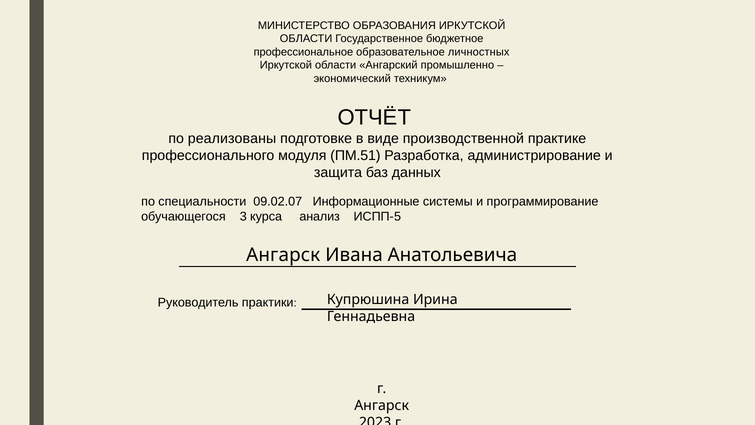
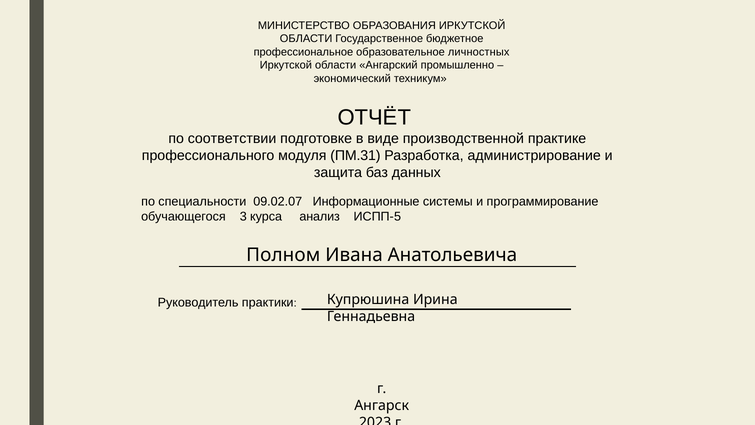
реализованы: реализованы -> соответствии (232, 139)
ПМ.51: ПМ.51 -> ПМ.31 (355, 156)
Ангарск: Ангарск -> Полном (283, 255)
